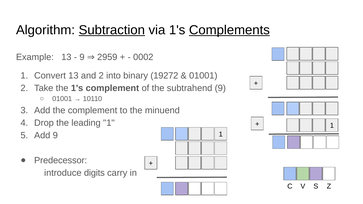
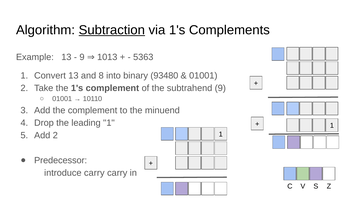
Complements underline: present -> none (229, 30)
2959: 2959 -> 1013 (107, 57)
0002: 0002 -> 5363 (143, 57)
and 2: 2 -> 8 (101, 76)
19272: 19272 -> 93480 (164, 76)
Add 9: 9 -> 2 (55, 135)
introduce digits: digits -> carry (94, 173)
